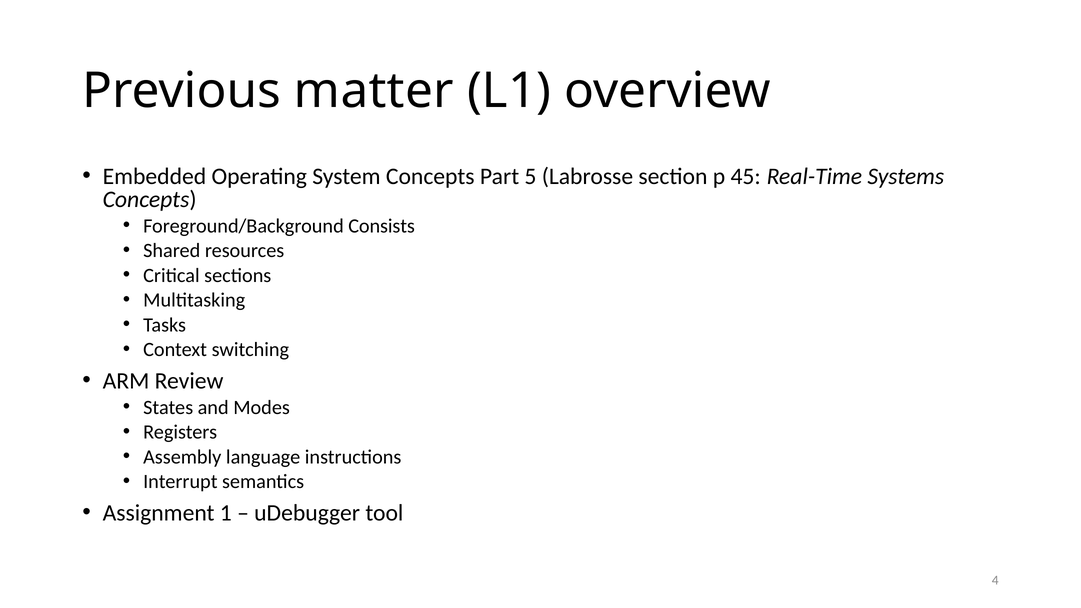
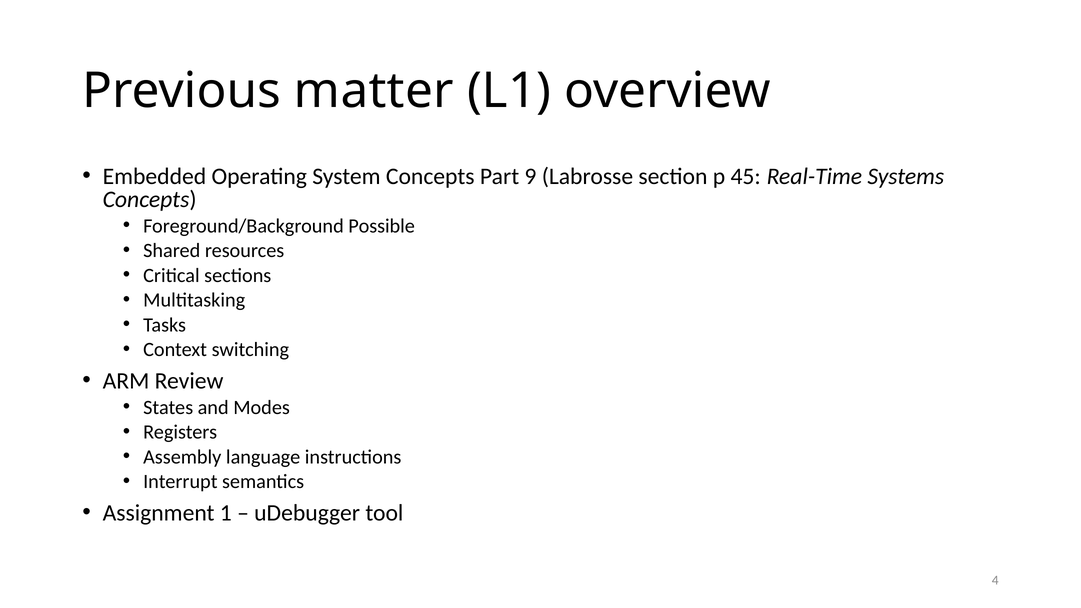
5: 5 -> 9 (530, 176)
Consists: Consists -> Possible (382, 226)
